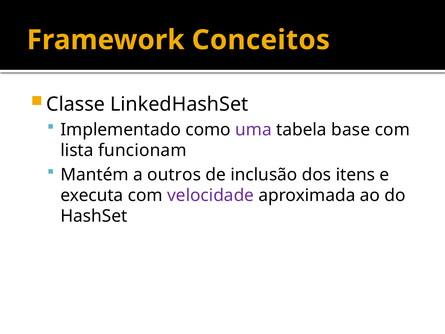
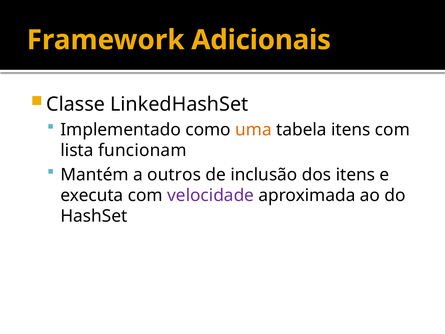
Conceitos: Conceitos -> Adicionais (261, 40)
uma colour: purple -> orange (253, 130)
tabela base: base -> itens (351, 130)
